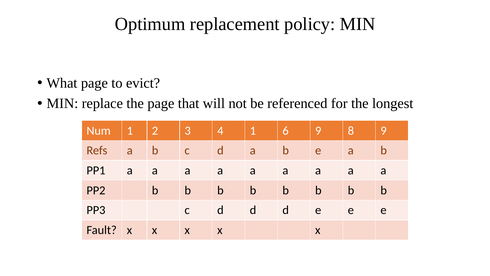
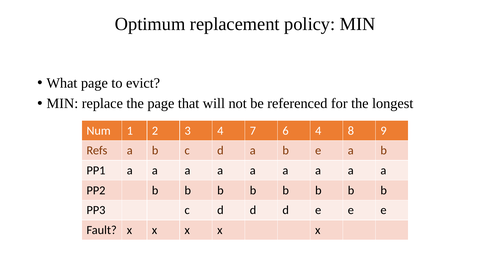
4 1: 1 -> 7 (253, 130)
6 9: 9 -> 4 (318, 130)
